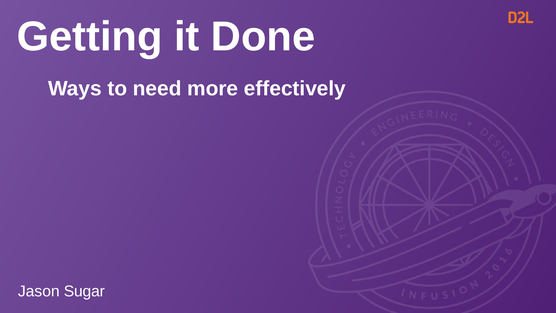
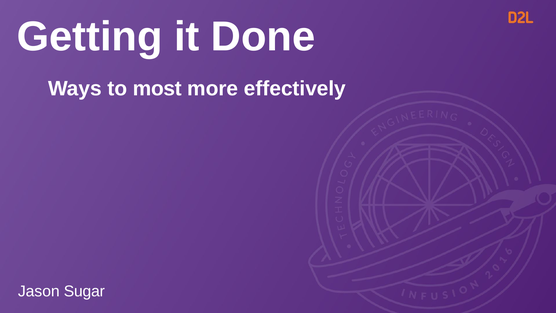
need: need -> most (157, 89)
